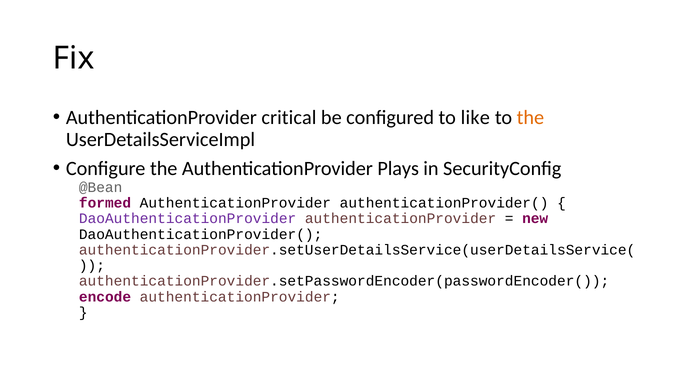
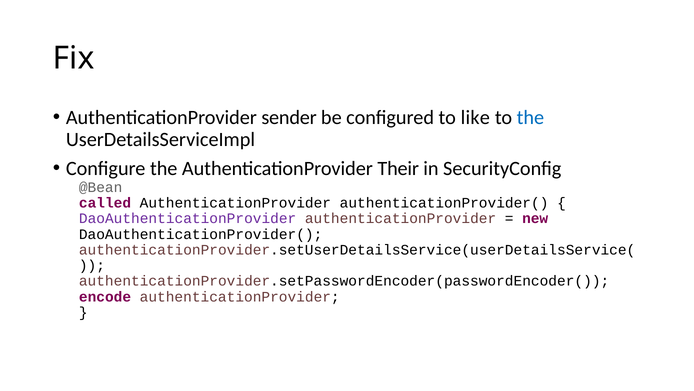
critical: critical -> sender (289, 117)
the colour: orange -> blue (530, 117)
Plays: Plays -> Their (398, 168)
formed: formed -> called (105, 203)
